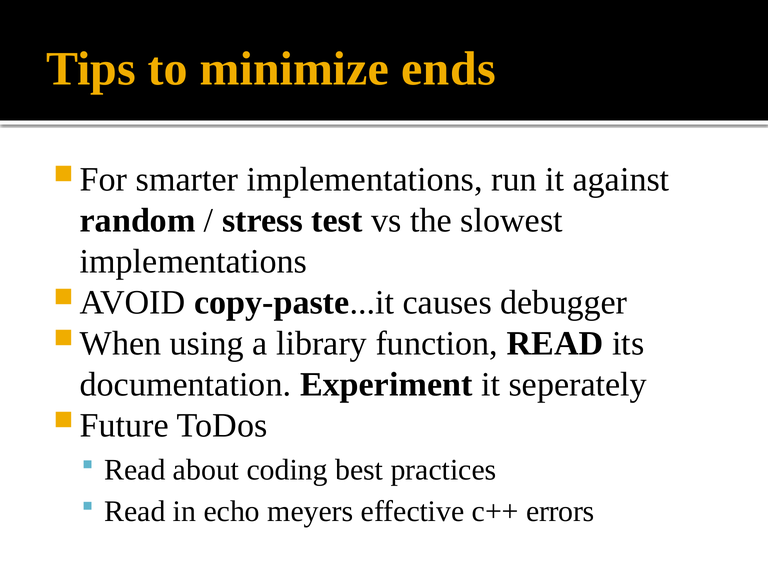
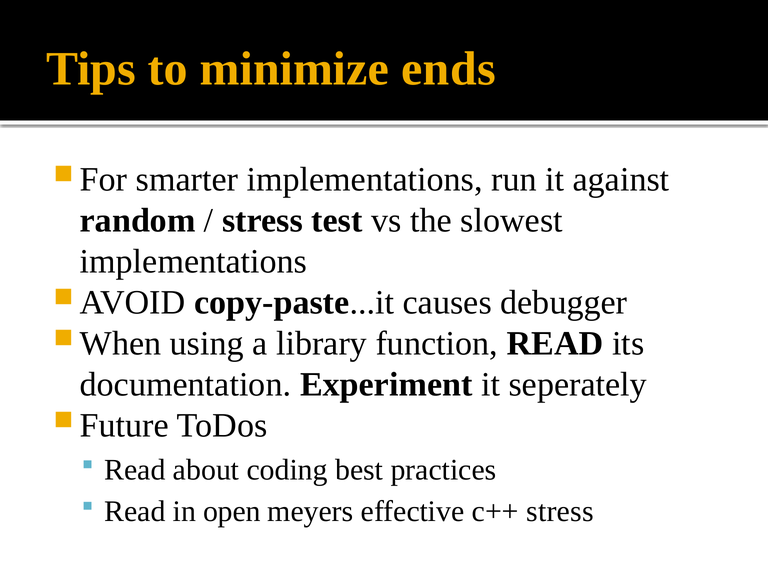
echo: echo -> open (232, 511)
c++ errors: errors -> stress (560, 511)
